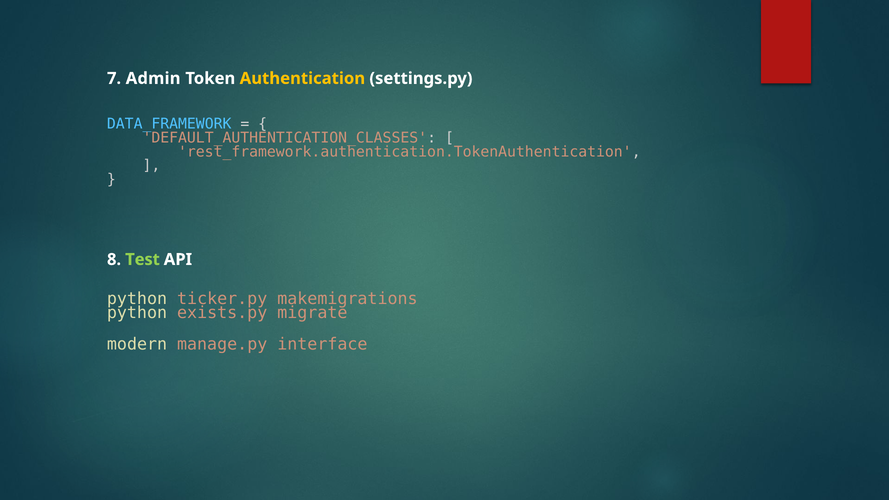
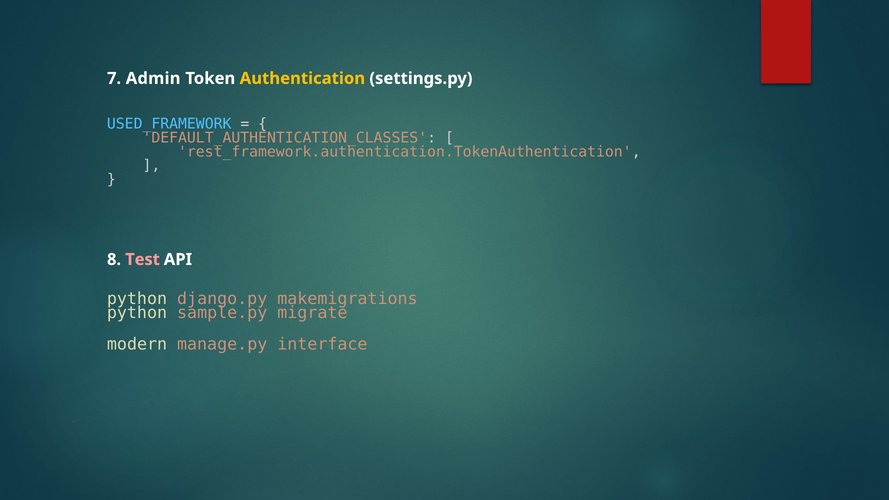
DATA_FRAMEWORK: DATA_FRAMEWORK -> USED_FRAMEWORK (169, 124)
Test colour: light green -> pink (143, 260)
ticker.py: ticker.py -> django.py (222, 299)
exists.py: exists.py -> sample.py (222, 313)
